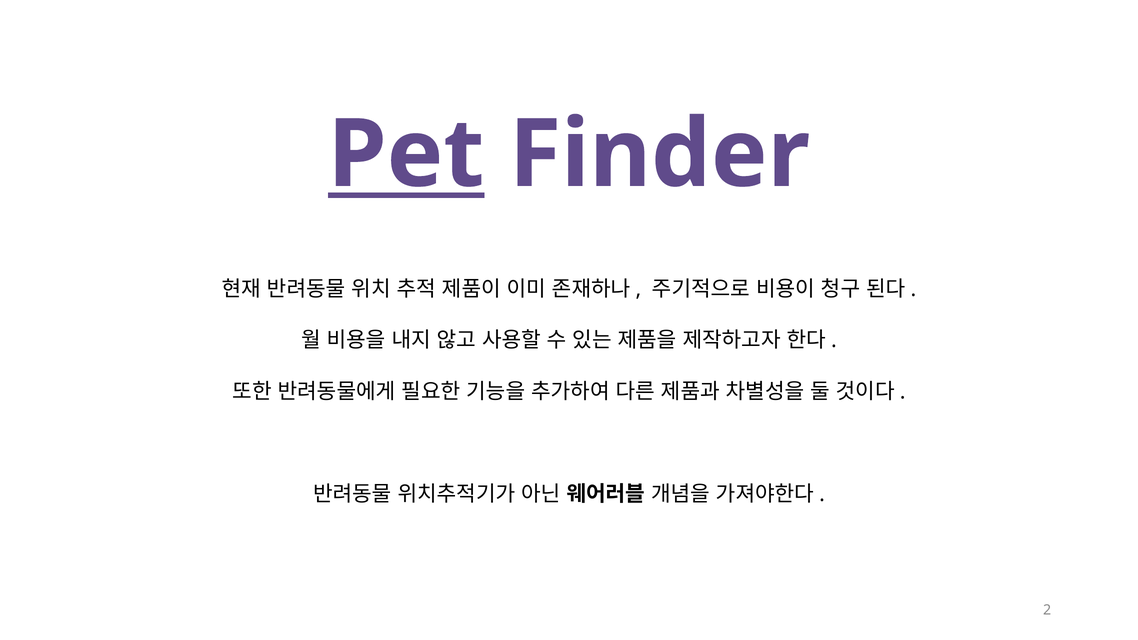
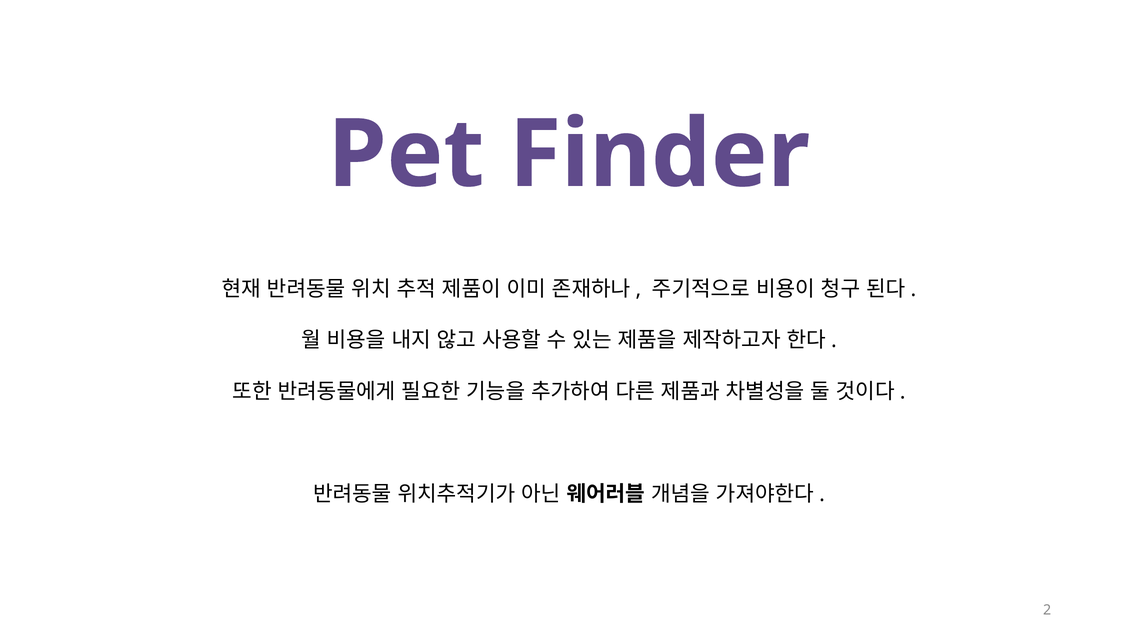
Pet underline: present -> none (406, 155)
